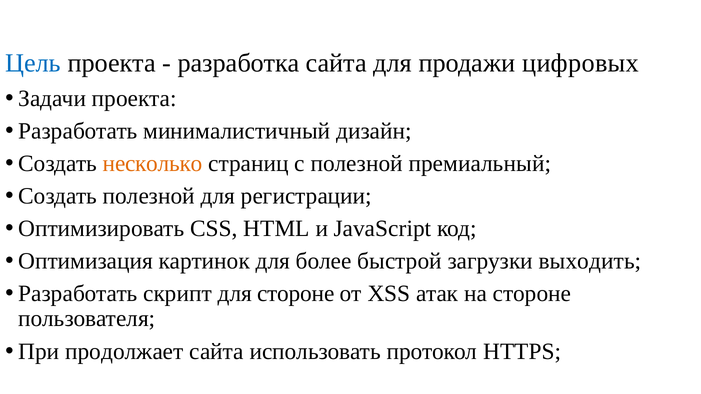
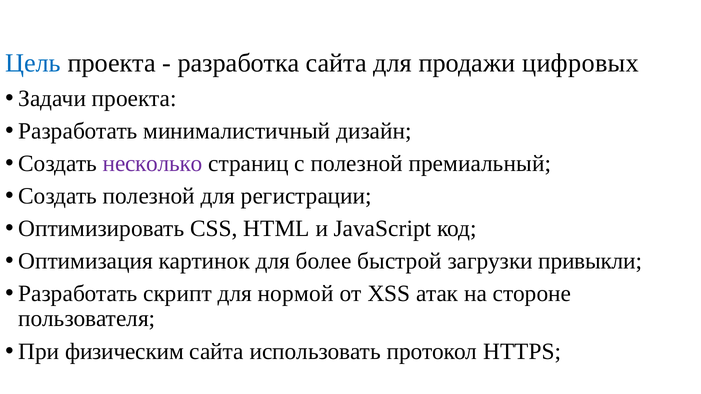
несколько colour: orange -> purple (153, 164)
выходить: выходить -> привыкли (590, 261)
для стороне: стороне -> нормой (296, 294)
продолжает: продолжает -> физическим (125, 352)
